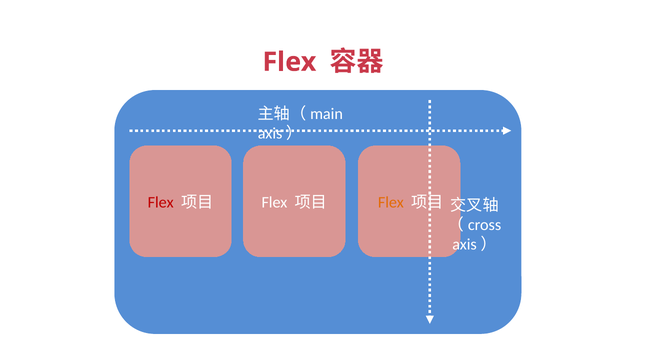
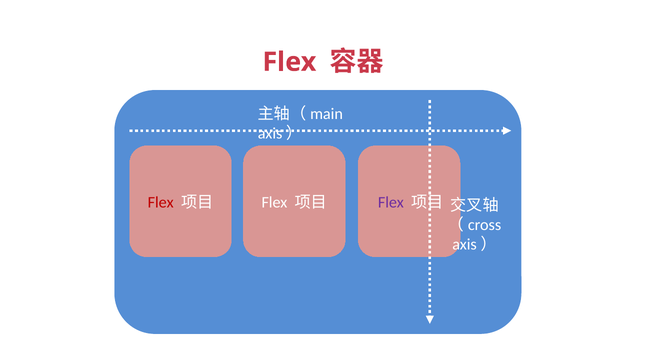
Flex colour: orange -> purple (391, 202)
